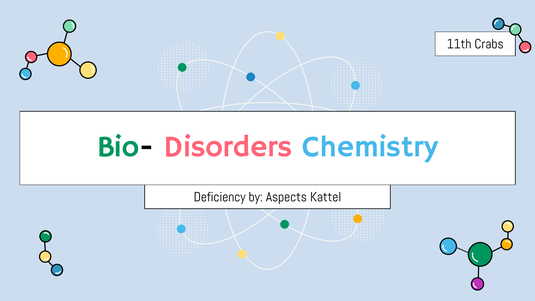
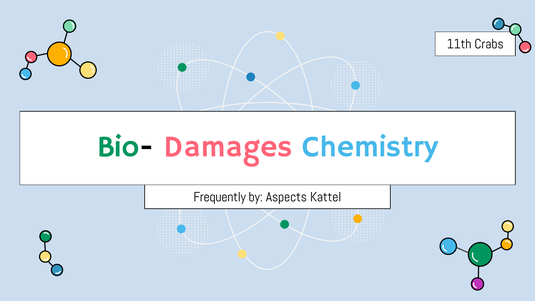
Disorders: Disorders -> Damages (228, 147)
Deficiency: Deficiency -> Frequently (220, 197)
